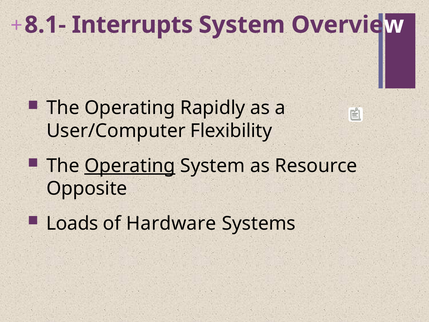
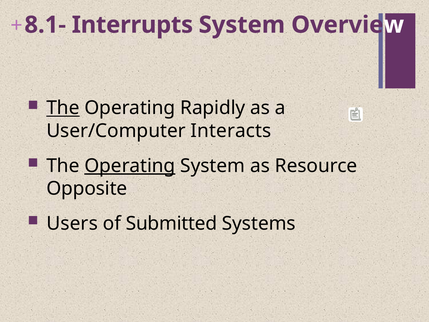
The underline: none -> present (63, 108)
Flexibility: Flexibility -> Interacts (231, 131)
Loads: Loads -> Users (72, 223)
Hardware: Hardware -> Submitted (171, 223)
